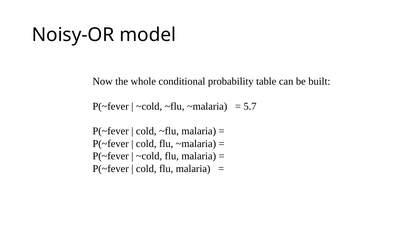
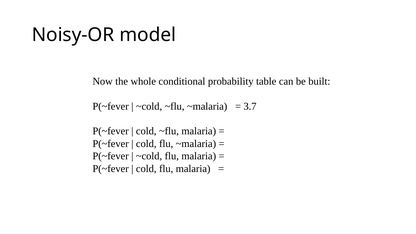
5.7: 5.7 -> 3.7 (250, 106)
